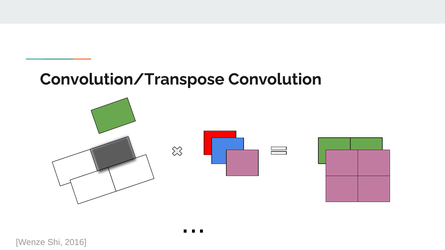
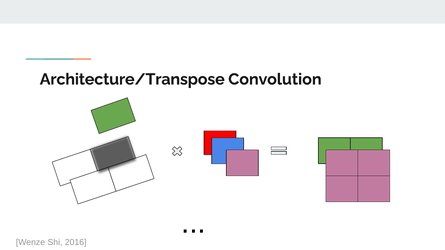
Convolution/Transpose: Convolution/Transpose -> Architecture/Transpose (132, 79)
